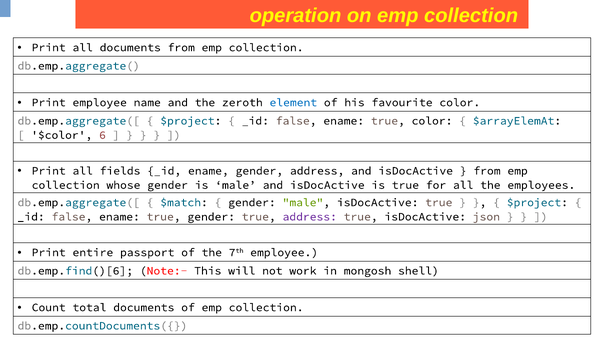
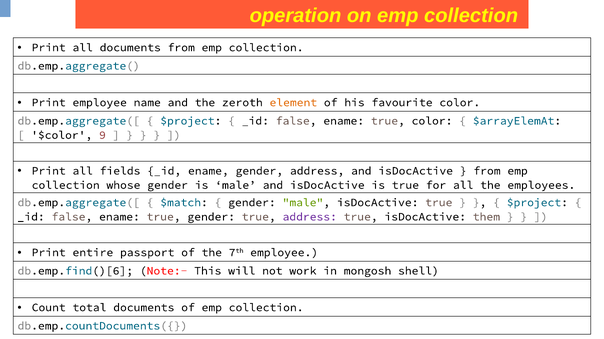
element colour: blue -> orange (293, 103)
6: 6 -> 9 (102, 135)
json: json -> them (486, 217)
